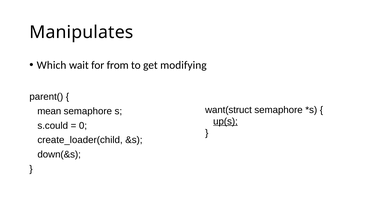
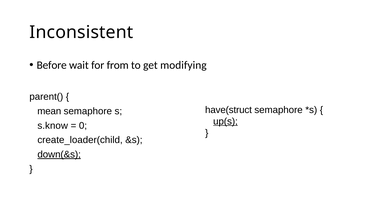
Manipulates: Manipulates -> Inconsistent (81, 32)
Which: Which -> Before (52, 65)
want(struct: want(struct -> have(struct (228, 110)
s.could: s.could -> s.know (53, 126)
down(&s underline: none -> present (59, 155)
